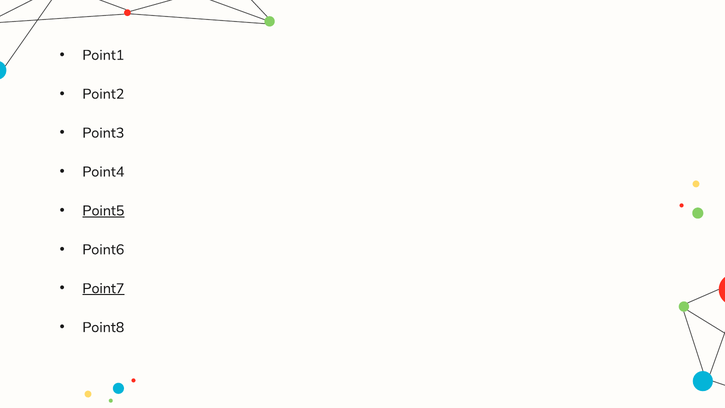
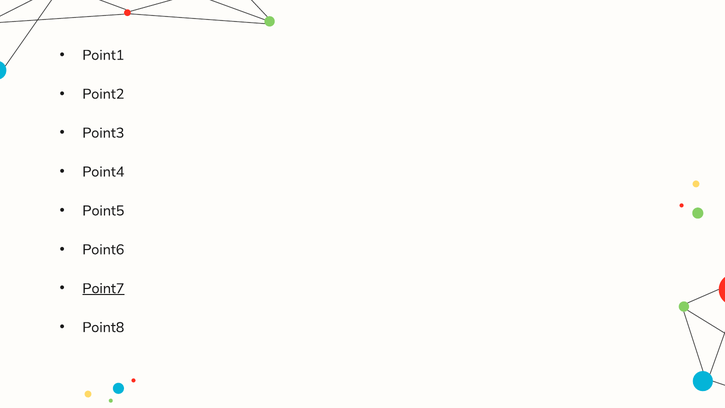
Point5 underline: present -> none (103, 211)
